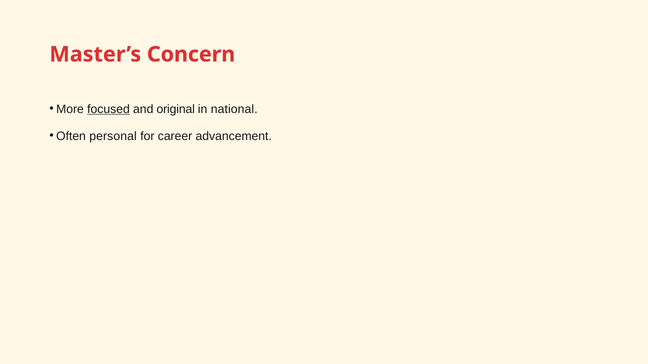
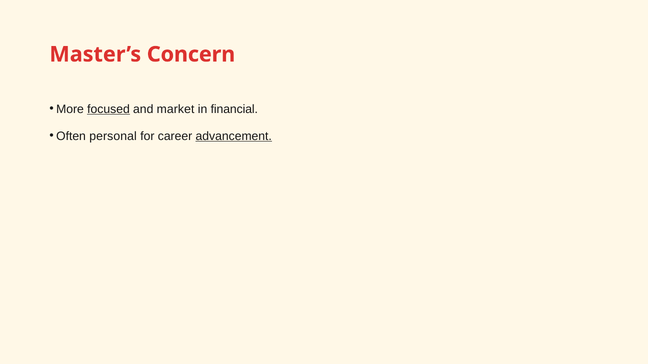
original: original -> market (176, 109)
national: national -> financial (234, 109)
advancement underline: none -> present (234, 136)
